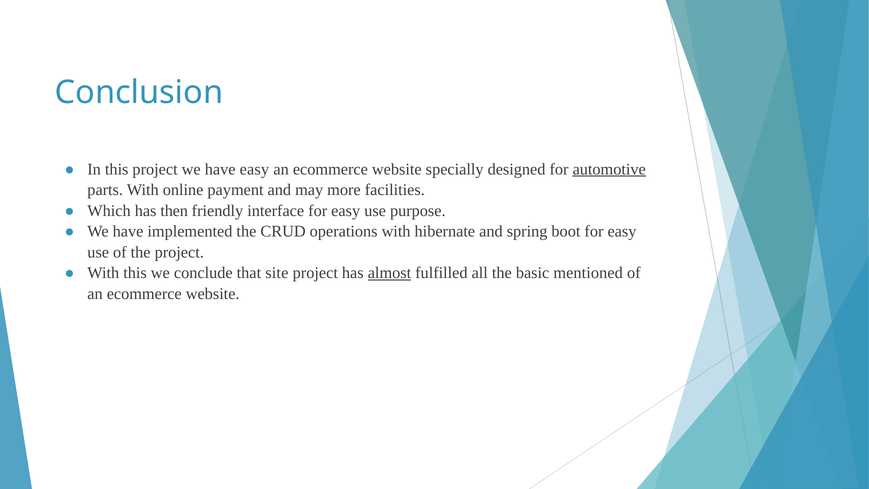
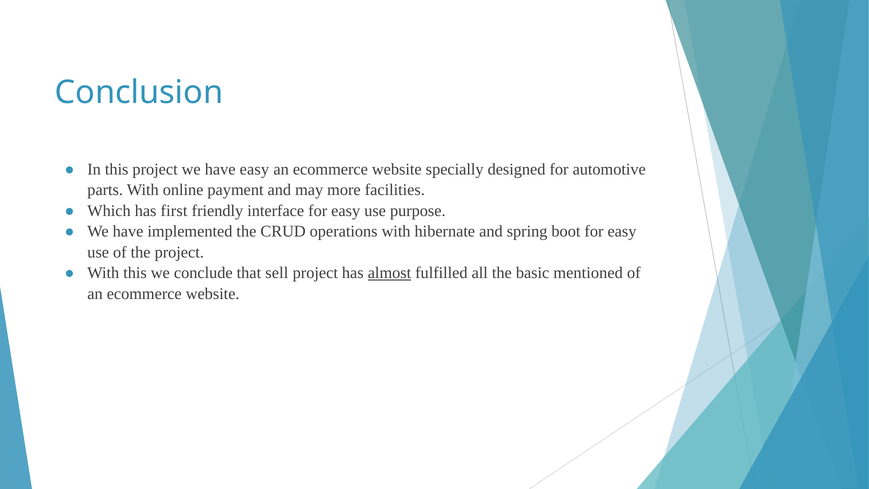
automotive underline: present -> none (609, 169)
then: then -> first (174, 211)
site: site -> sell (277, 273)
